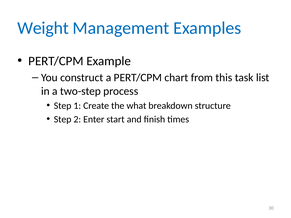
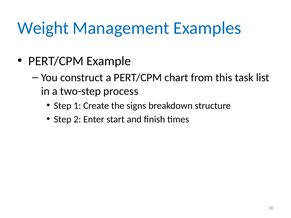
what: what -> signs (136, 106)
